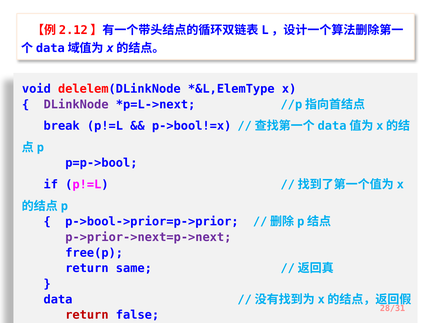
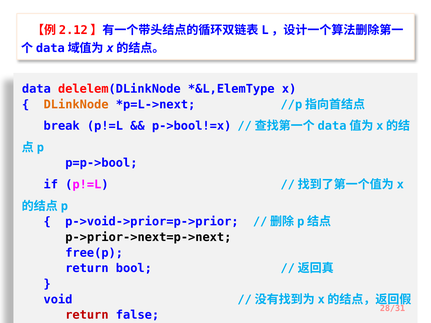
void: void -> data (36, 89)
DLinkNode colour: purple -> orange (76, 105)
p->bool->prior=p->prior: p->bool->prior=p->prior -> p->void->prior=p->prior (152, 222)
p->prior->next=p->next colour: purple -> black (148, 237)
same: same -> bool (134, 269)
data: data -> void (58, 300)
